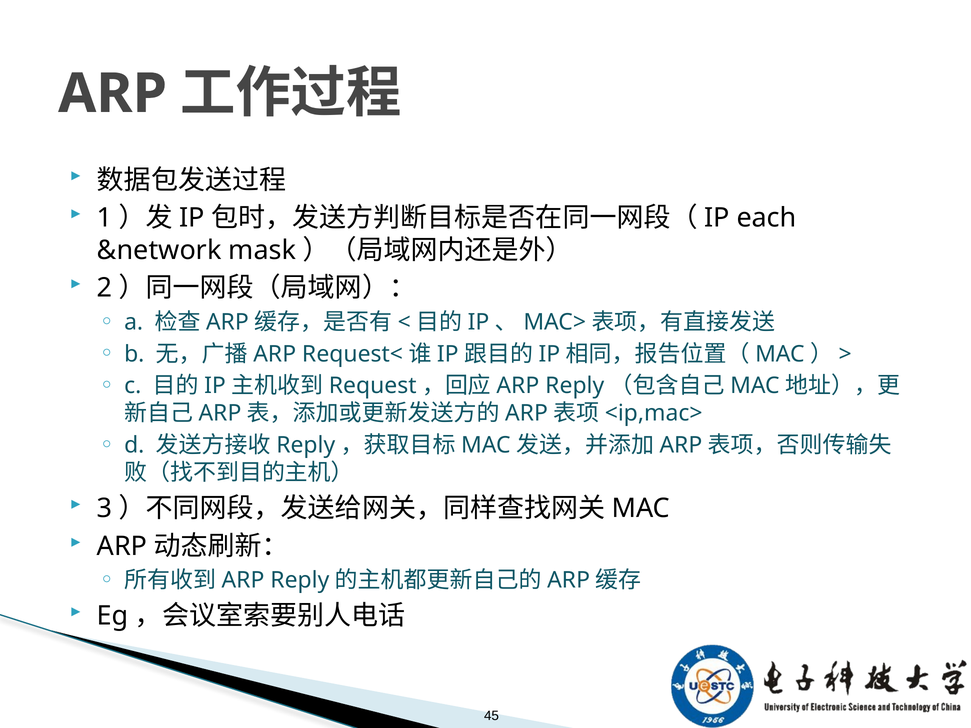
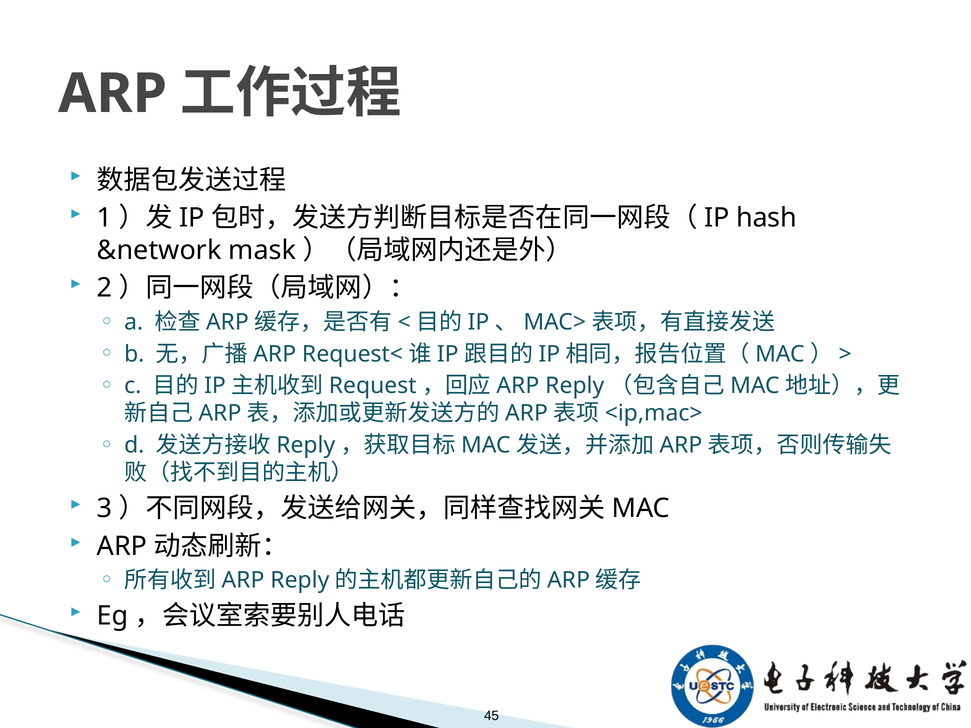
each: each -> hash (767, 218)
